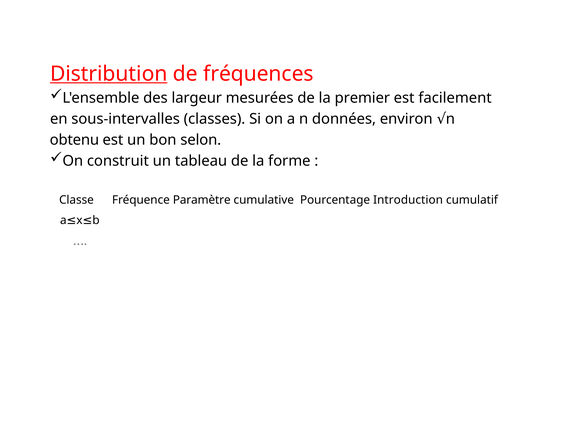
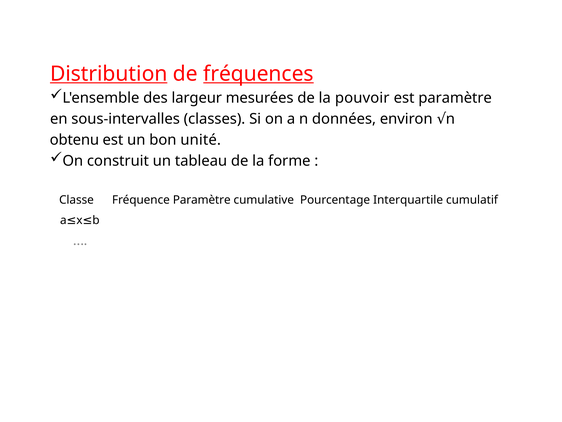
fréquences underline: none -> present (258, 74)
premier: premier -> pouvoir (362, 98)
est facilement: facilement -> paramètre (455, 98)
selon: selon -> unité (201, 140)
Introduction: Introduction -> Interquartile (408, 200)
